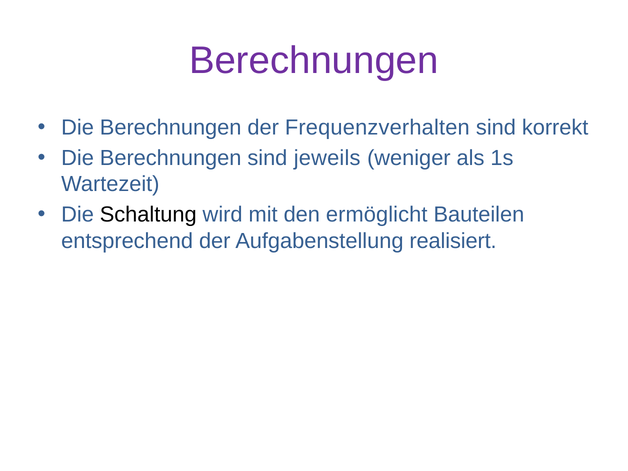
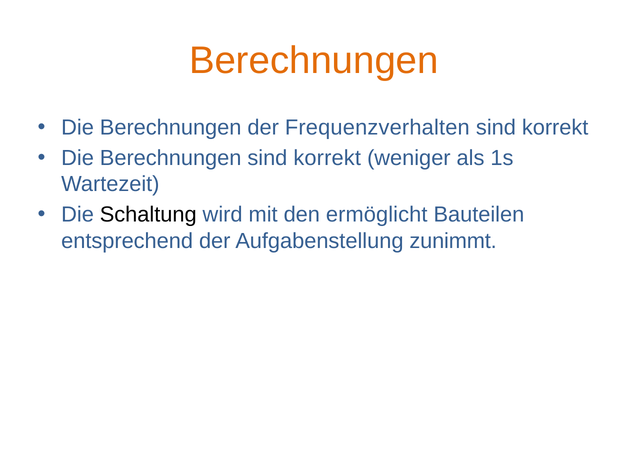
Berechnungen colour: purple -> orange (314, 61)
Berechnungen sind jeweils: jeweils -> korrekt (327, 158)
realisiert: realisiert -> zunimmt (453, 241)
